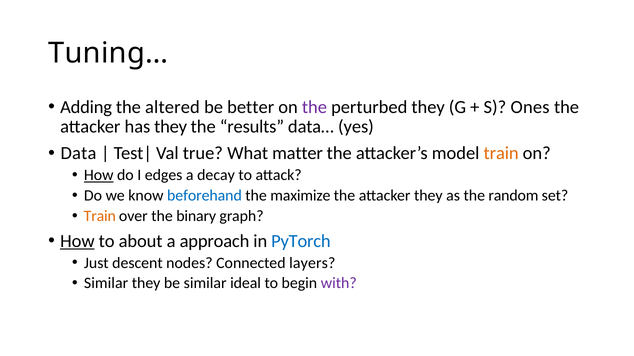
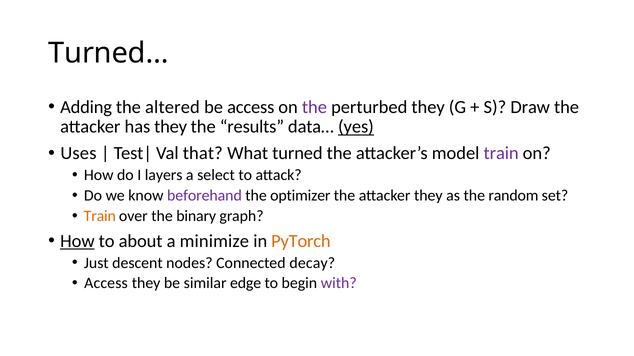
Tuning…: Tuning… -> Turned… (108, 53)
be better: better -> access (251, 107)
Ones: Ones -> Draw (530, 107)
yes underline: none -> present (356, 127)
Data: Data -> Uses (78, 154)
true: true -> that (203, 154)
matter: matter -> turned (297, 154)
train colour: orange -> purple (501, 154)
How underline: present -> none (99, 175)
edges: edges -> layers (164, 175)
decay: decay -> select (216, 175)
beforehand colour: blue -> purple (204, 196)
maximize: maximize -> optimizer (300, 196)
approach: approach -> minimize (214, 241)
PyTorch colour: blue -> orange (301, 241)
layers: layers -> decay (312, 263)
Similar: Similar -> Access (106, 284)
ideal: ideal -> edge (246, 284)
